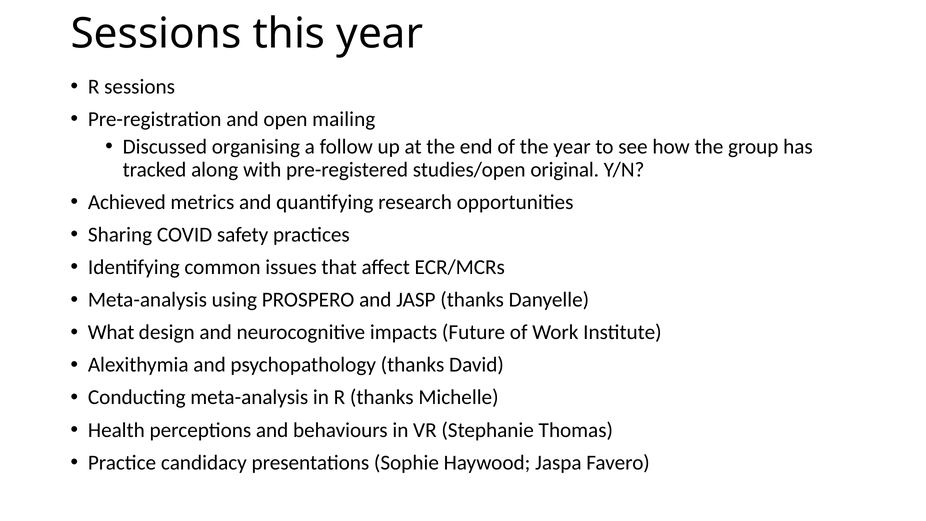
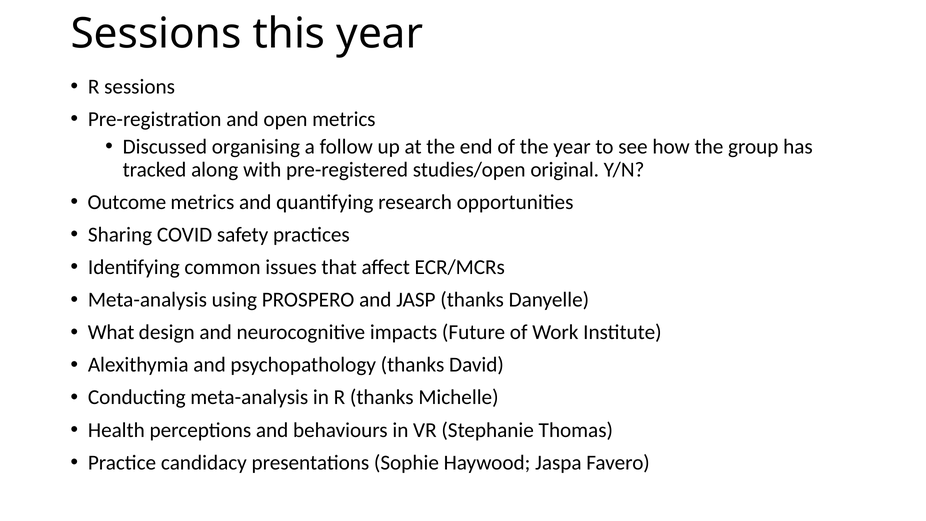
open mailing: mailing -> metrics (344, 119)
Achieved: Achieved -> Outcome (127, 202)
